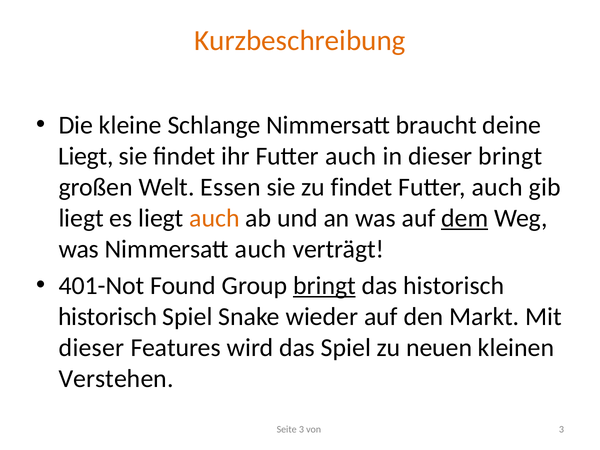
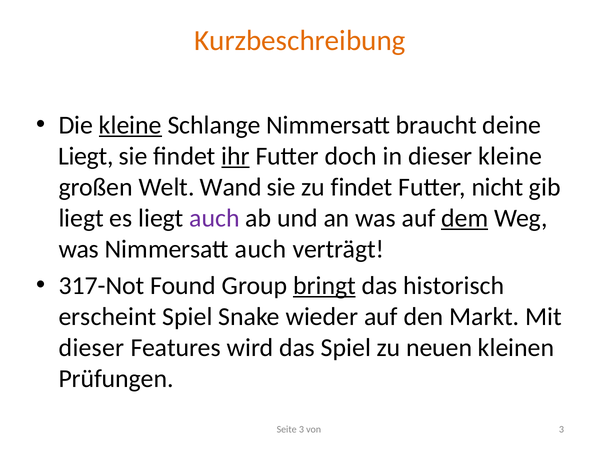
kleine underline: none -> present (130, 125)
ihr underline: none -> present (236, 156)
auch: auch -> doch (351, 156)
dieser bringt: bringt -> kleine (510, 156)
Essen: Essen -> Wand (231, 187)
auch: auch -> nicht (497, 187)
auch colour: orange -> purple (214, 218)
401-Not: 401-Not -> 317-Not (101, 286)
historisch: historisch -> erscheint (107, 317)
Verstehen: Verstehen -> Prüfungen (116, 379)
